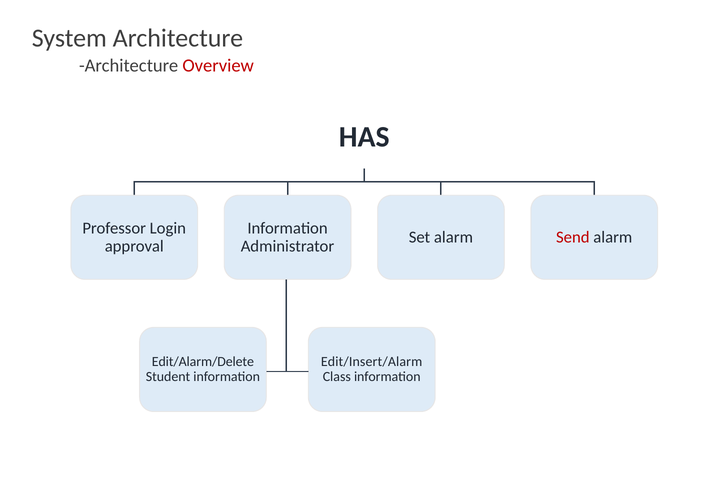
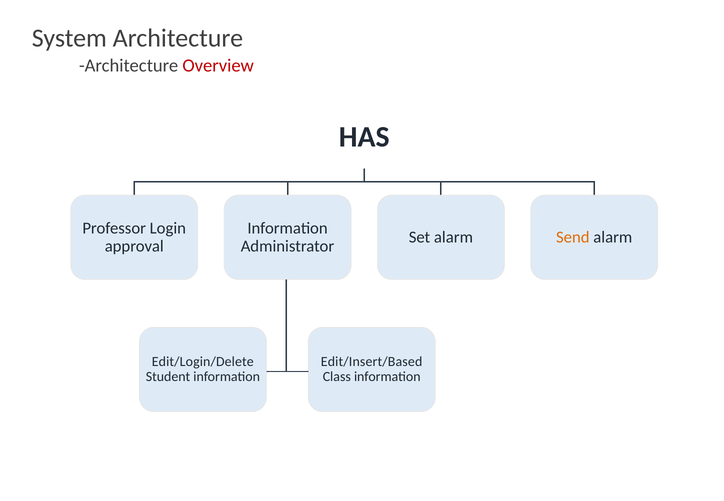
Send colour: red -> orange (573, 237)
Edit/Alarm/Delete: Edit/Alarm/Delete -> Edit/Login/Delete (203, 362)
Edit/Insert/Alarm: Edit/Insert/Alarm -> Edit/Insert/Based (372, 362)
